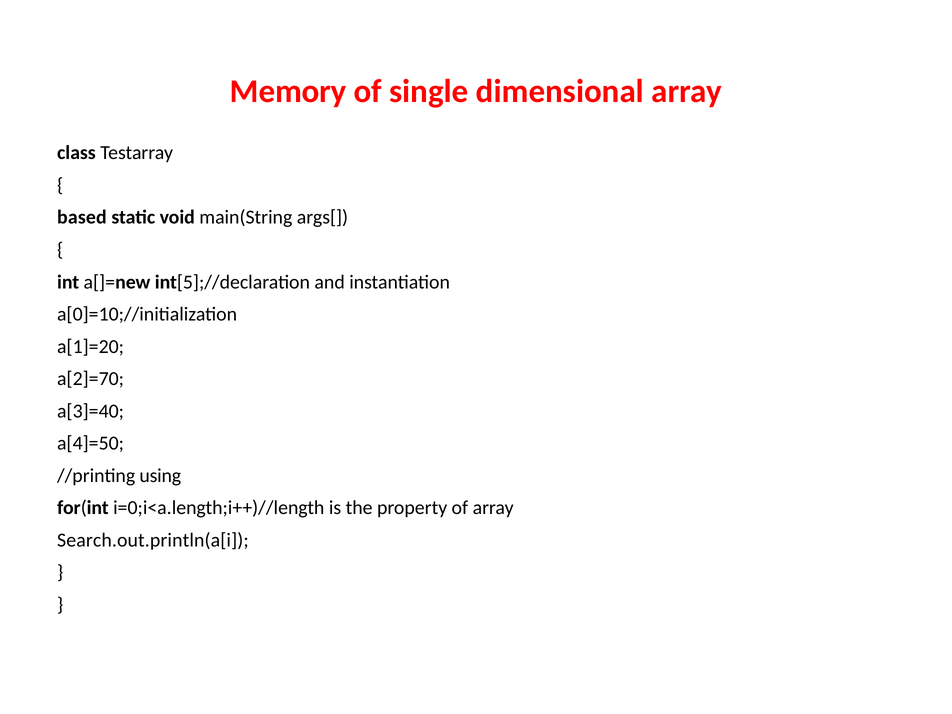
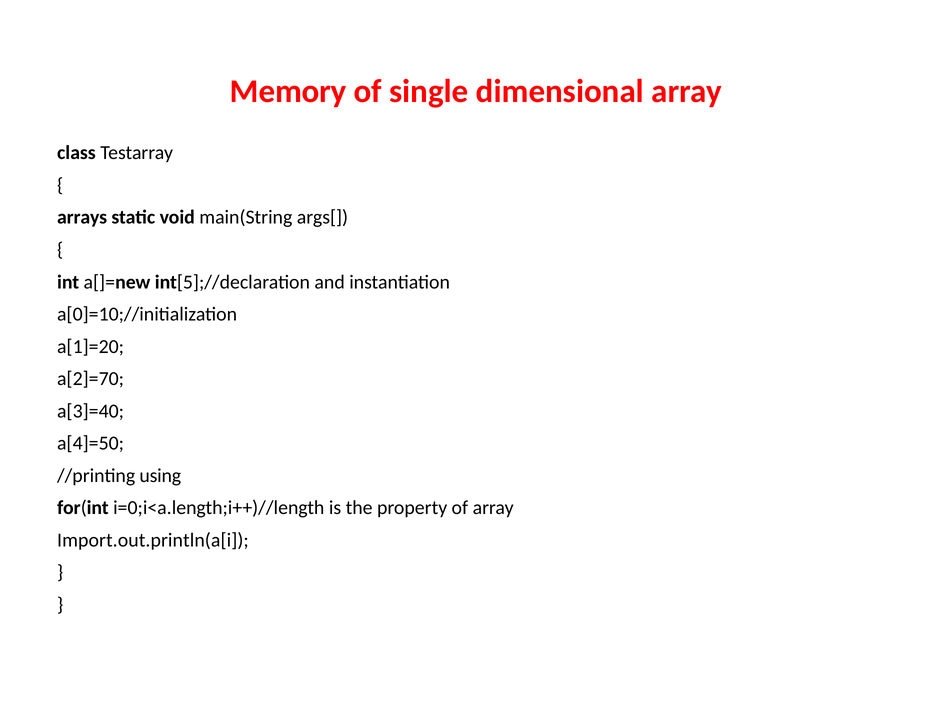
based: based -> arrays (82, 217)
Search.out.println(a[i: Search.out.println(a[i -> Import.out.println(a[i (153, 540)
